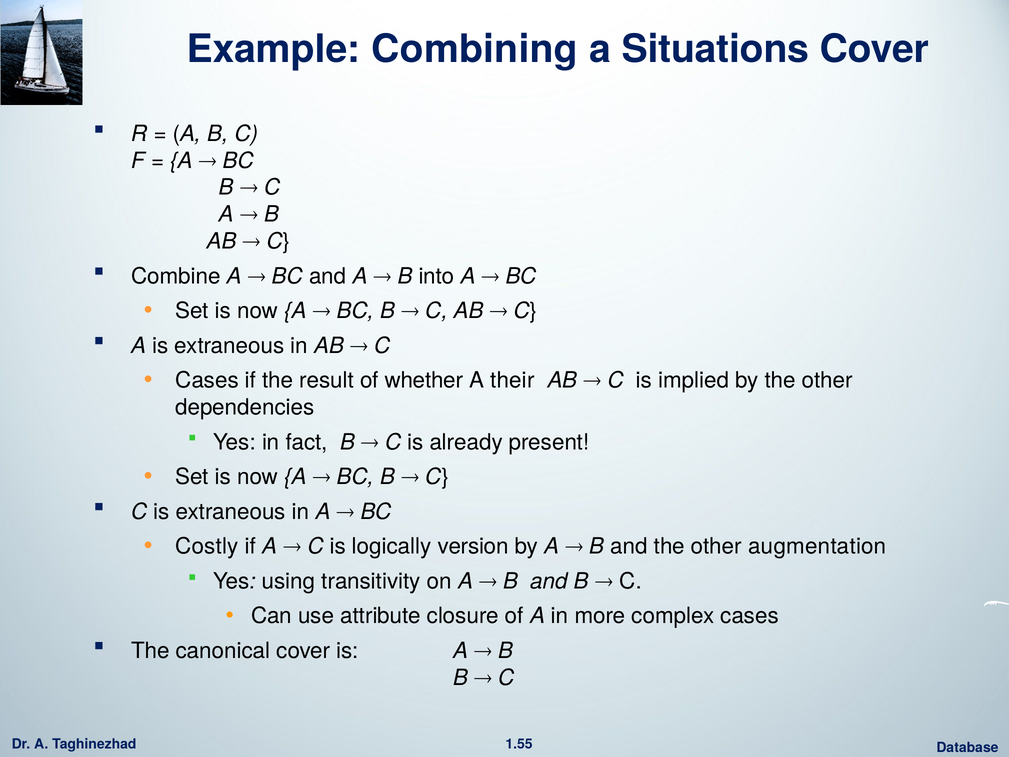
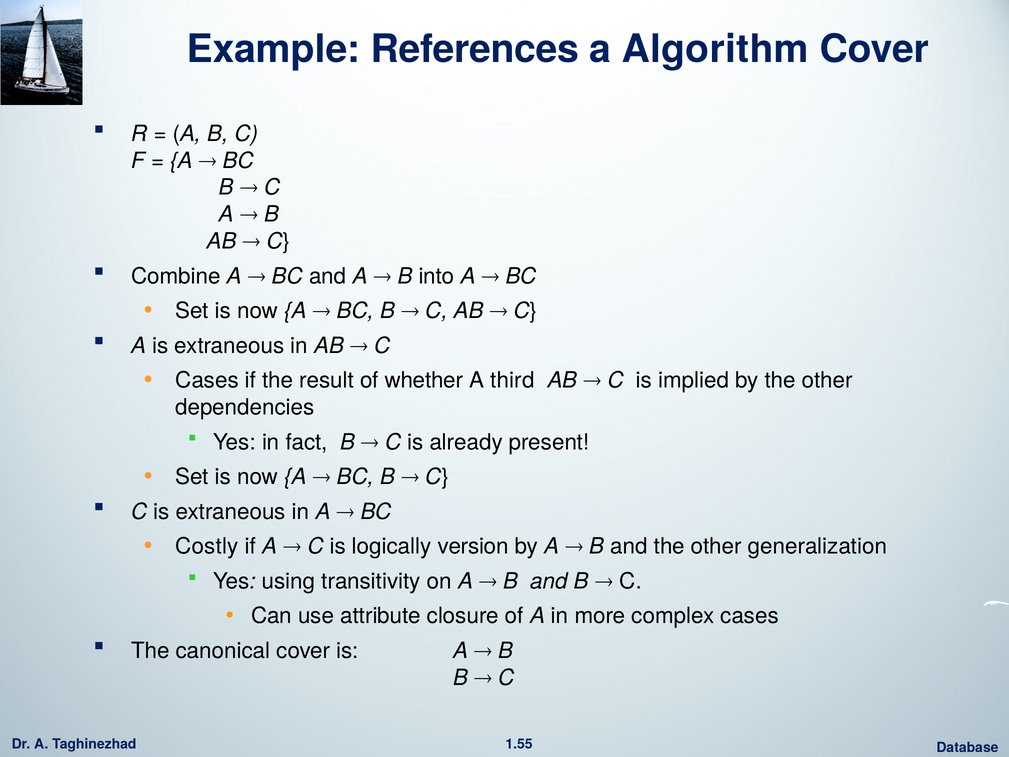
Combining: Combining -> References (475, 49)
Situations: Situations -> Algorithm (715, 49)
their: their -> third (512, 380)
augmentation: augmentation -> generalization (817, 546)
